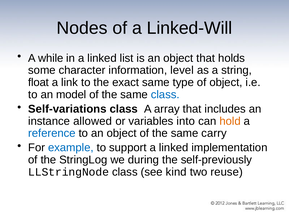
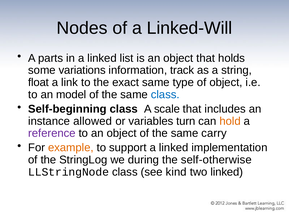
while: while -> parts (51, 58)
character: character -> variations (82, 70)
level: level -> track (182, 70)
Self-variations: Self-variations -> Self-beginning (67, 109)
array: array -> scale (167, 109)
into: into -> turn (186, 121)
reference colour: blue -> purple (52, 133)
example colour: blue -> orange (71, 148)
self-previously: self-previously -> self-otherwise (216, 160)
two reuse: reuse -> linked (227, 172)
